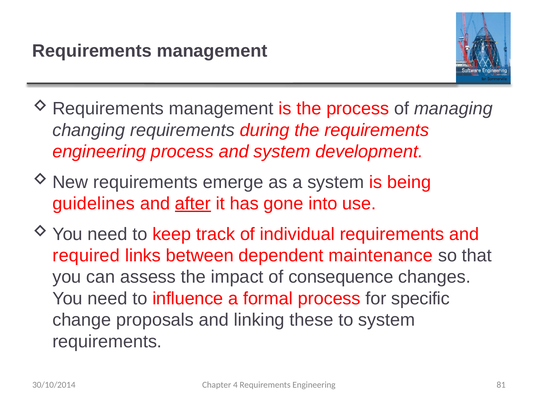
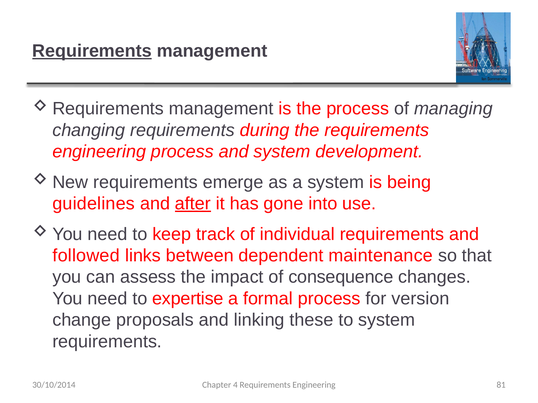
Requirements underline: none -> present (92, 51)
required: required -> followed (86, 256)
influence: influence -> expertise (188, 299)
specific: specific -> version (420, 299)
